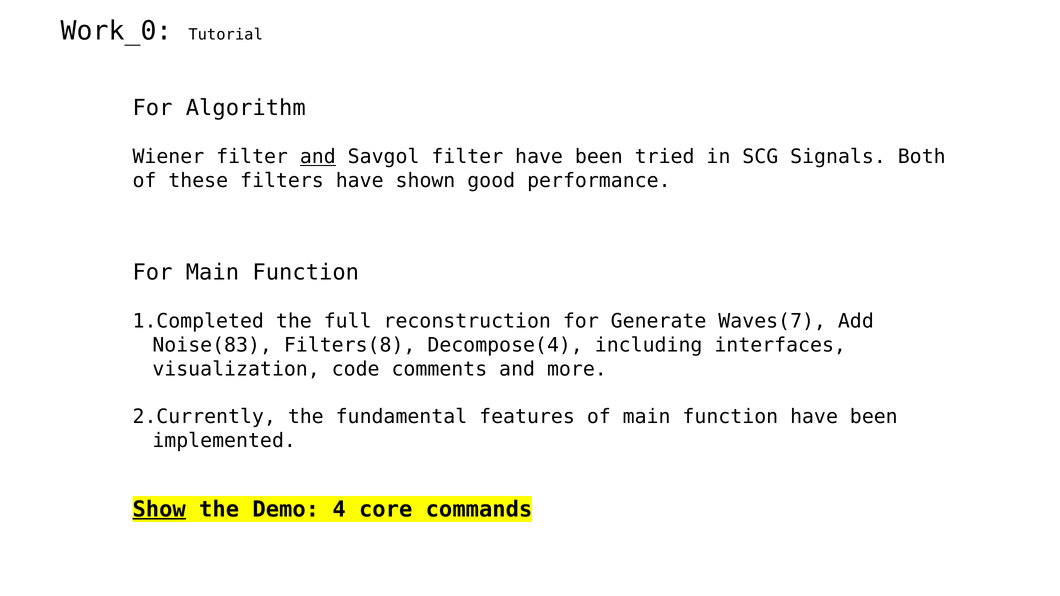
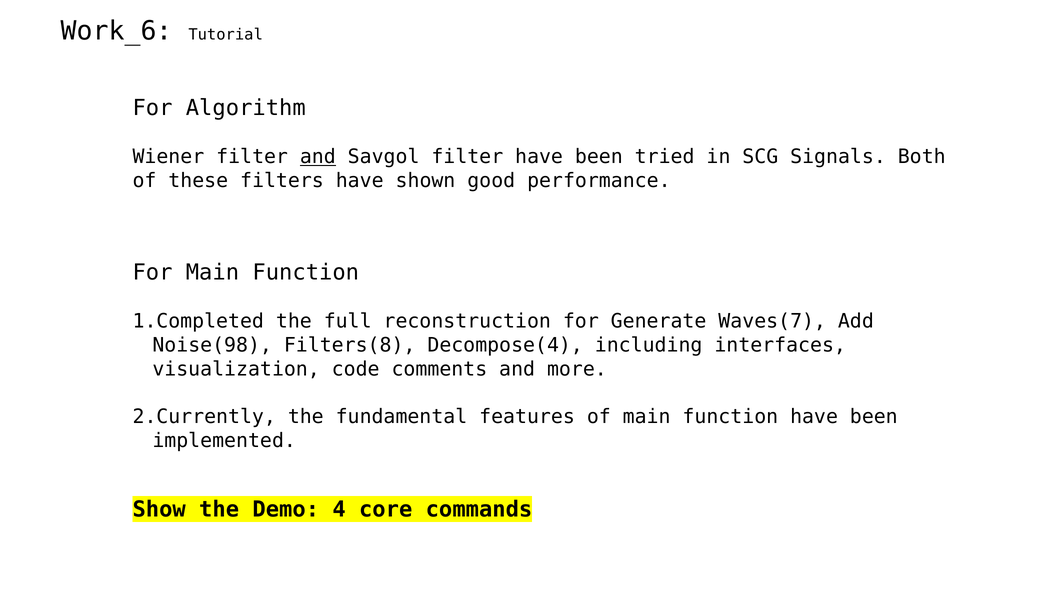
Work_0: Work_0 -> Work_6 (117, 31)
Noise(83: Noise(83 -> Noise(98 (212, 345)
Show underline: present -> none (159, 510)
